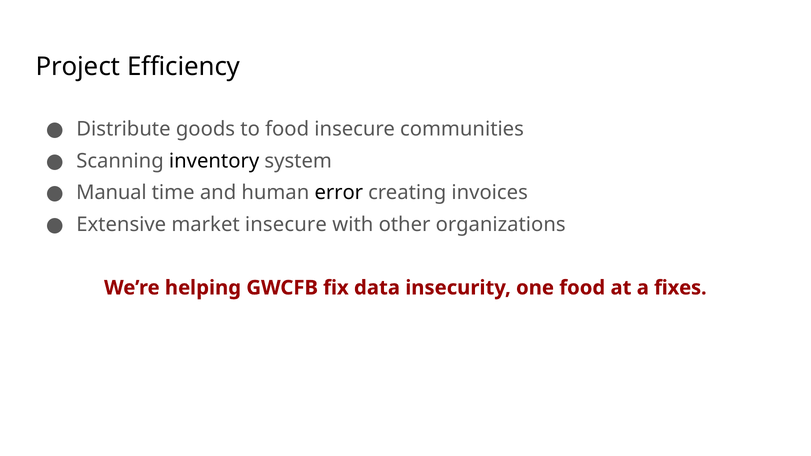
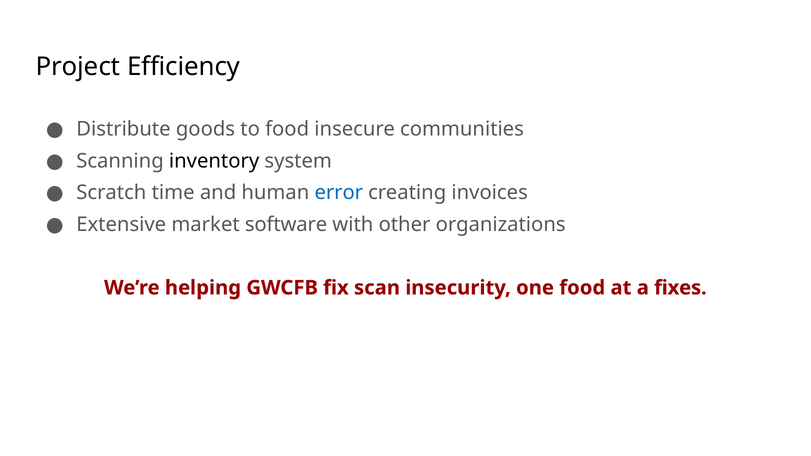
Manual: Manual -> Scratch (111, 193)
error colour: black -> blue (339, 193)
market insecure: insecure -> software (286, 224)
data: data -> scan (377, 288)
